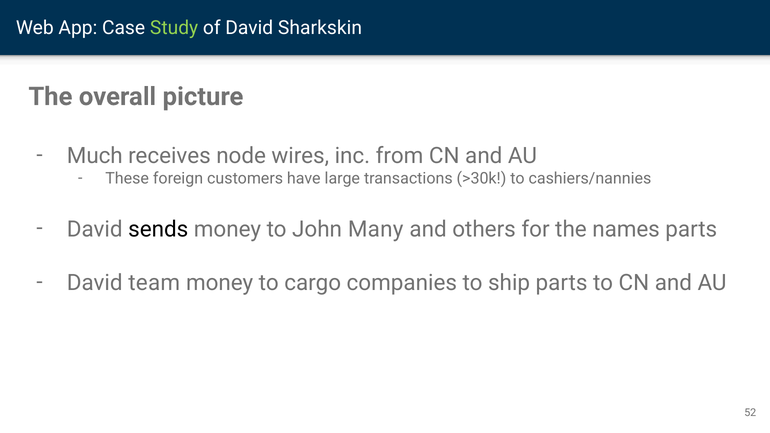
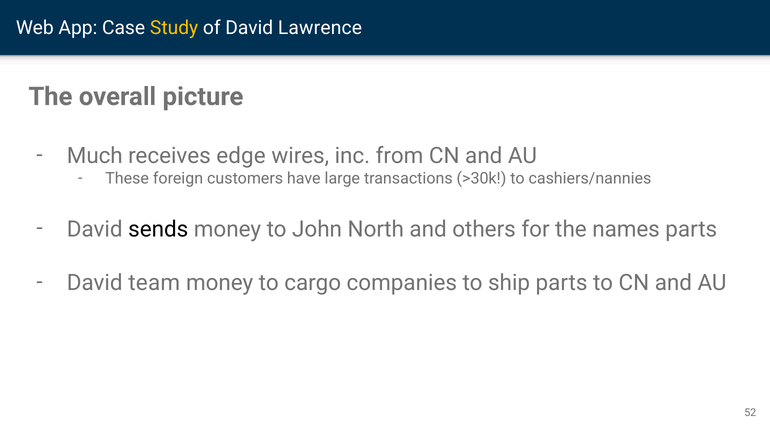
Study colour: light green -> yellow (174, 28)
Sharkskin: Sharkskin -> Lawrence (320, 28)
node: node -> edge (241, 156)
Many: Many -> North (376, 229)
